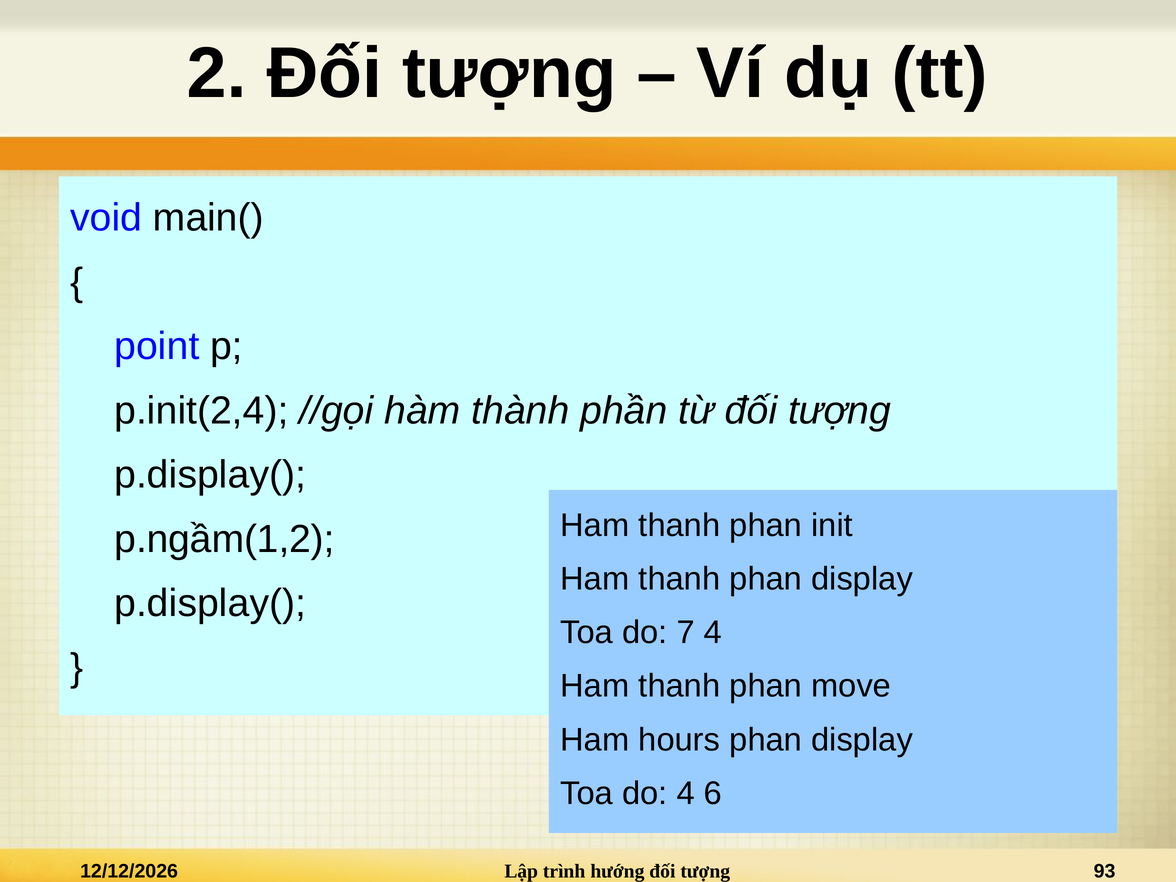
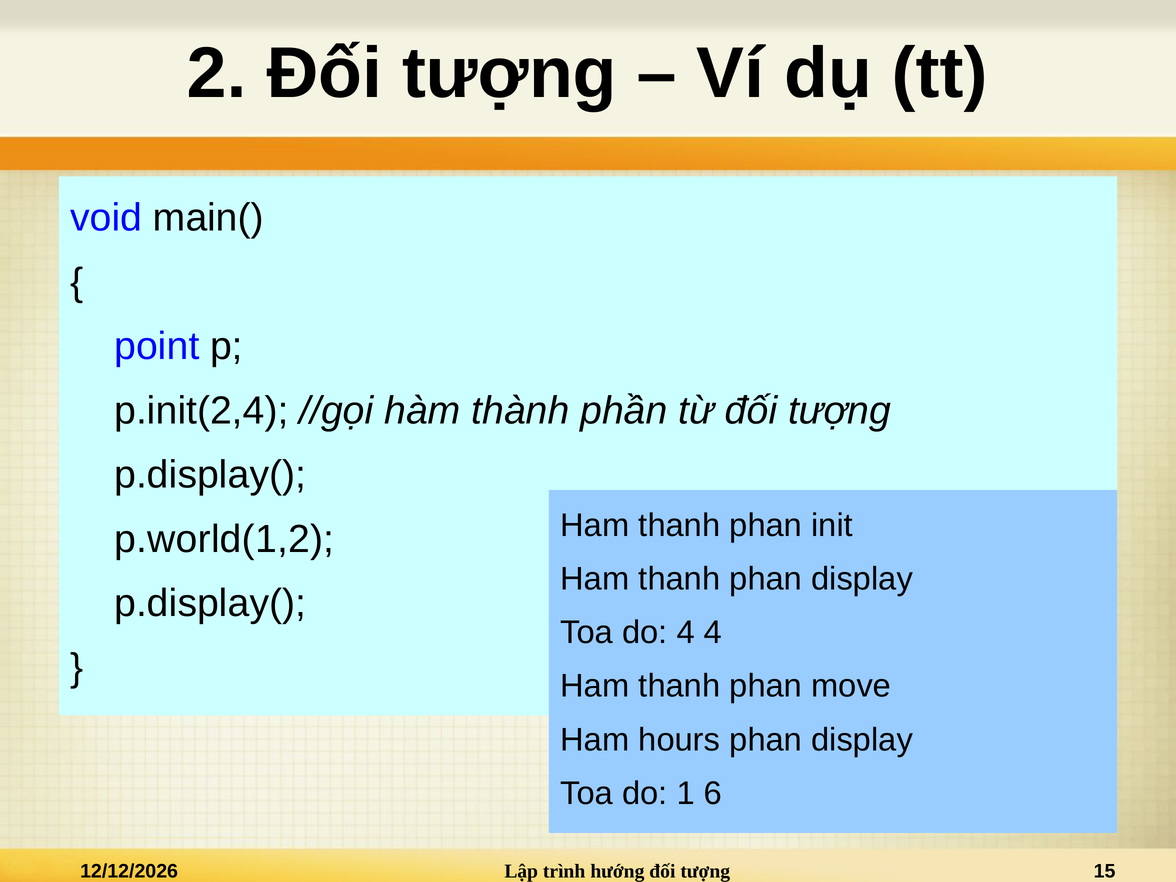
p.ngầm(1,2: p.ngầm(1,2 -> p.world(1,2 (224, 539)
do 7: 7 -> 4 (686, 633)
do 4: 4 -> 1 (686, 793)
93: 93 -> 15 (1105, 872)
